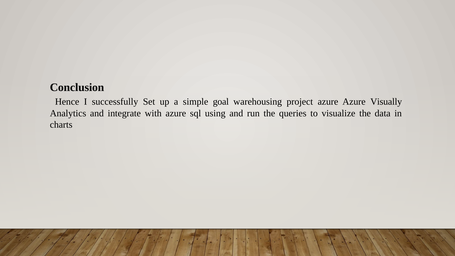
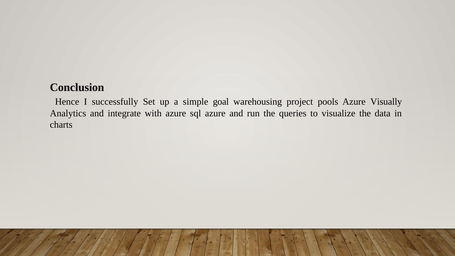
project azure: azure -> pools (328, 102)
sql using: using -> azure (215, 113)
